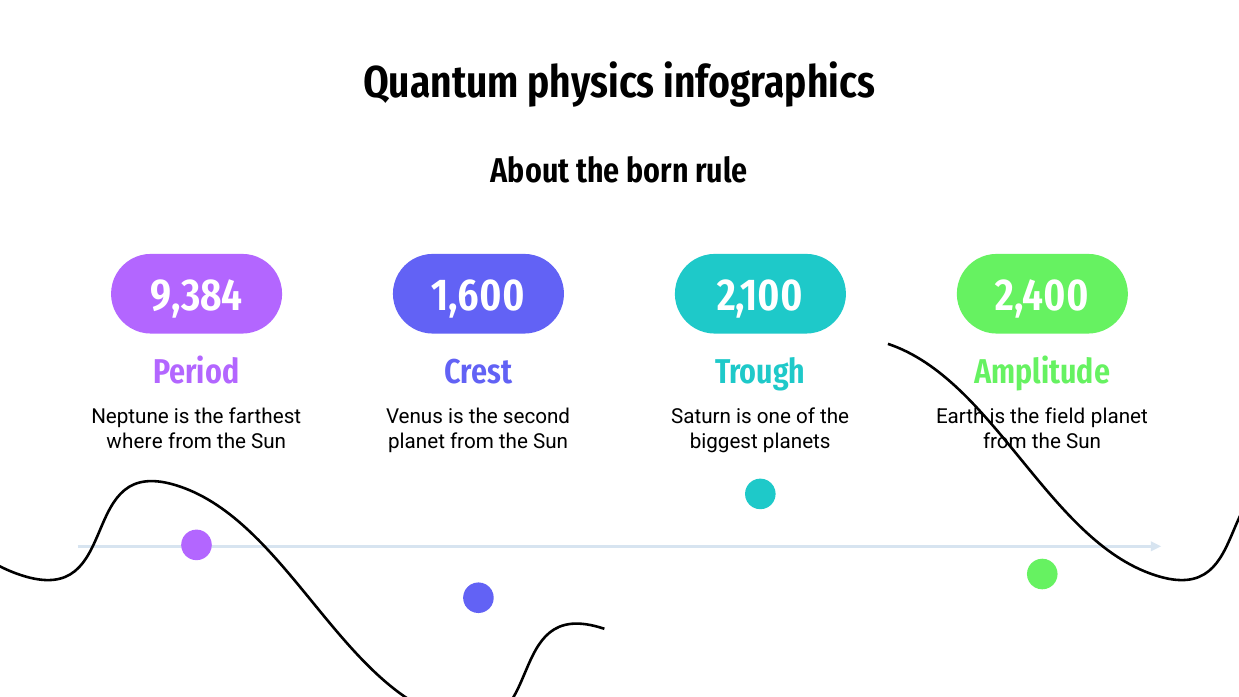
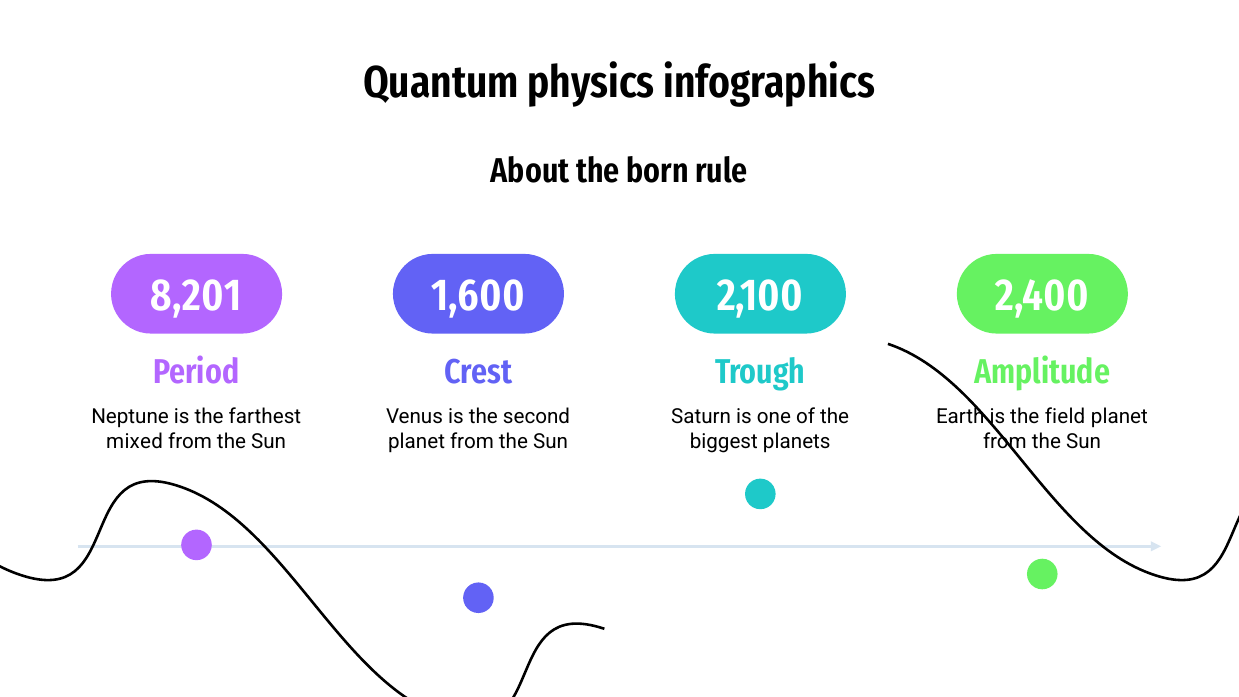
9,384: 9,384 -> 8,201 (196, 296)
where: where -> mixed (135, 441)
